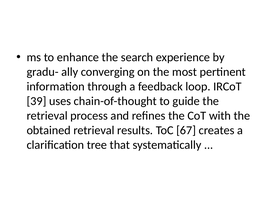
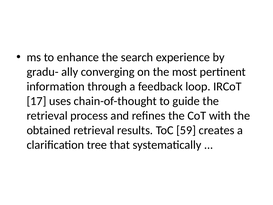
39: 39 -> 17 (36, 101)
67: 67 -> 59 (186, 130)
